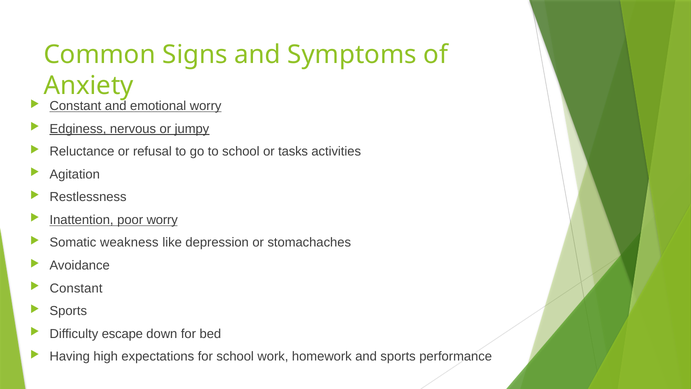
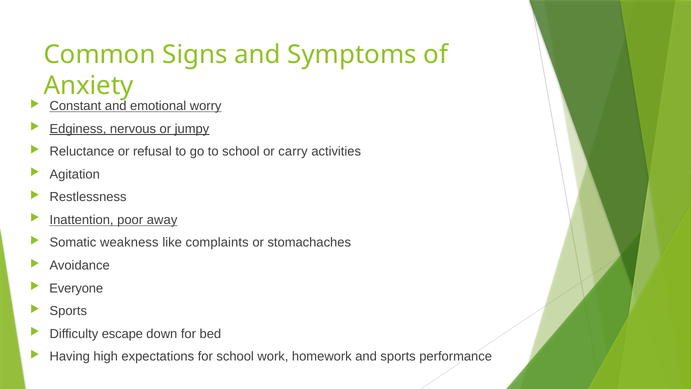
tasks: tasks -> carry (293, 152)
poor worry: worry -> away (162, 220)
depression: depression -> complaints (217, 243)
Constant: Constant -> Everyone (76, 288)
